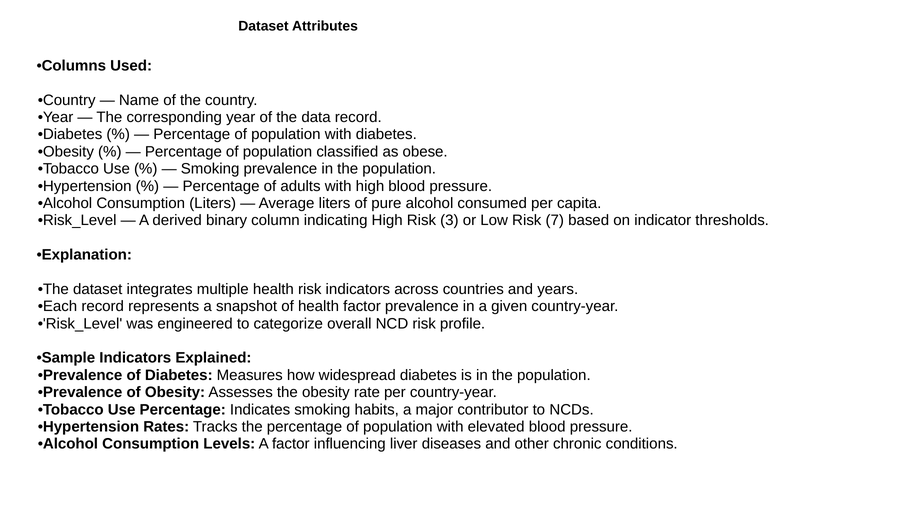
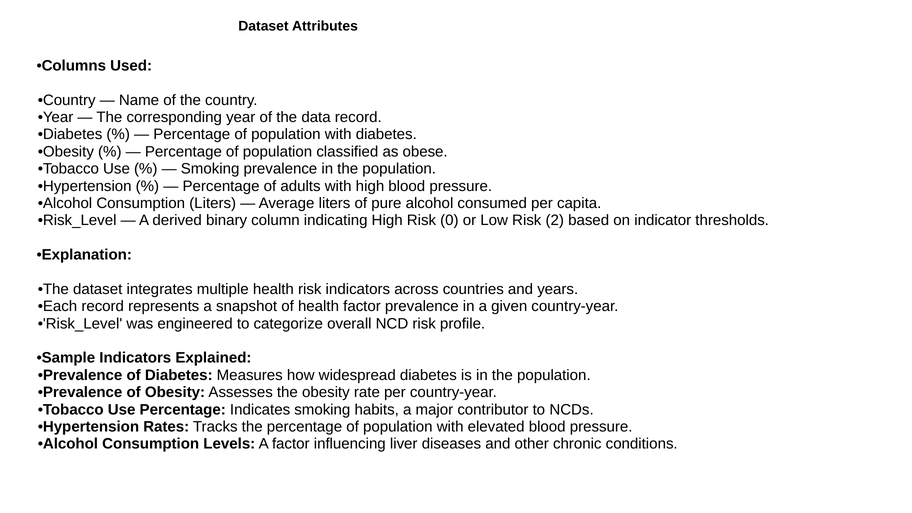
3: 3 -> 0 (449, 221)
7: 7 -> 2 (555, 221)
